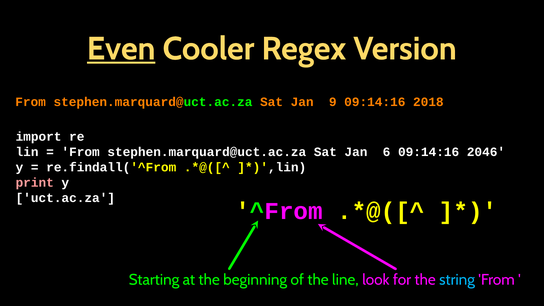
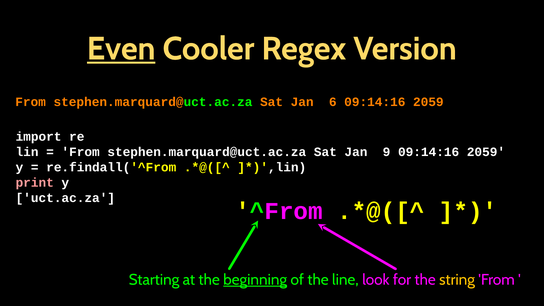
9: 9 -> 6 (333, 102)
2018: 2018 -> 2059 (428, 102)
6: 6 -> 9 (387, 152)
2046: 2046 -> 2059 (486, 152)
beginning underline: none -> present (255, 280)
string colour: light blue -> yellow (457, 280)
